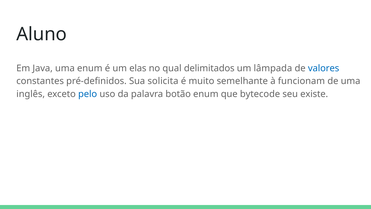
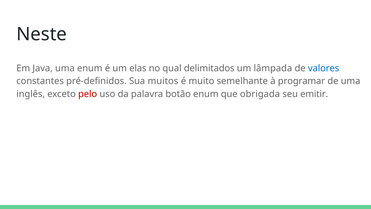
Aluno: Aluno -> Neste (42, 34)
solicita: solicita -> muitos (163, 81)
funcionam: funcionam -> programar (302, 81)
pelo colour: blue -> red (88, 94)
bytecode: bytecode -> obrigada (260, 94)
existe: existe -> emitir (314, 94)
